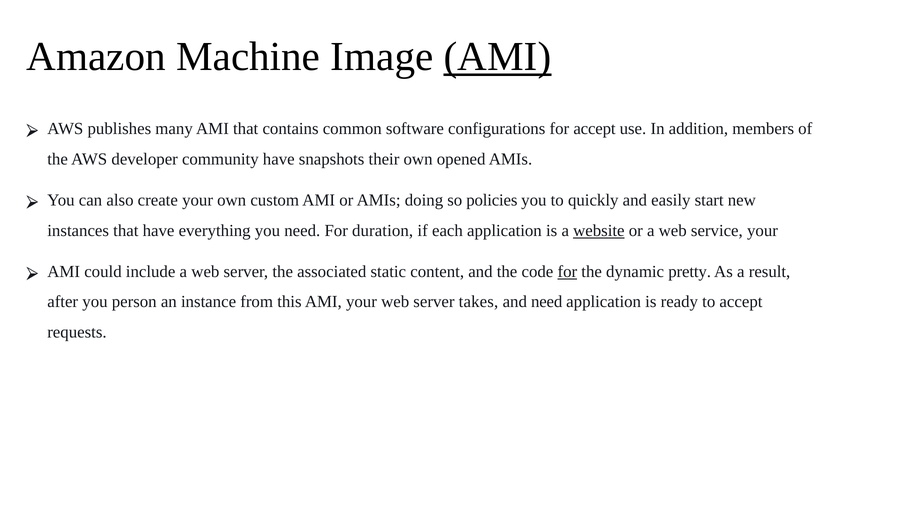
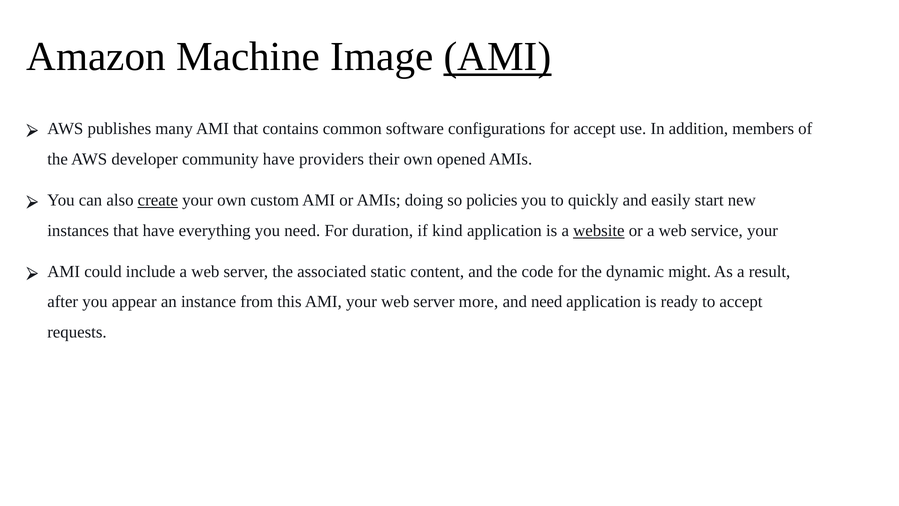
snapshots: snapshots -> providers (331, 159)
create underline: none -> present (158, 200)
each: each -> kind (447, 230)
for underline: present -> none (567, 271)
pretty: pretty -> might (690, 271)
person: person -> appear (134, 302)
takes: takes -> more (478, 302)
